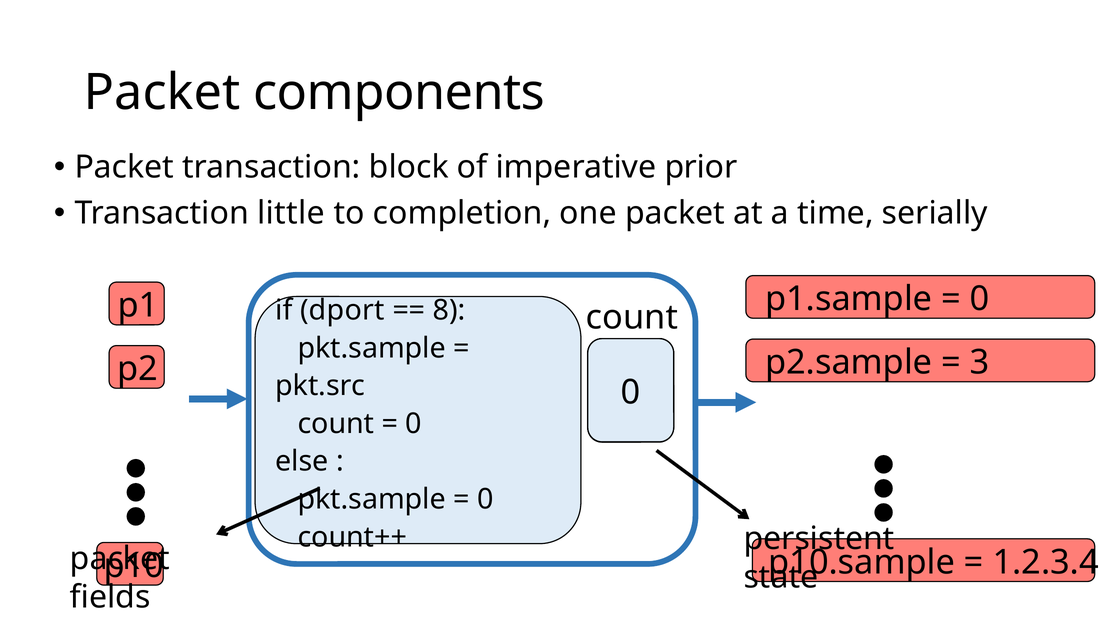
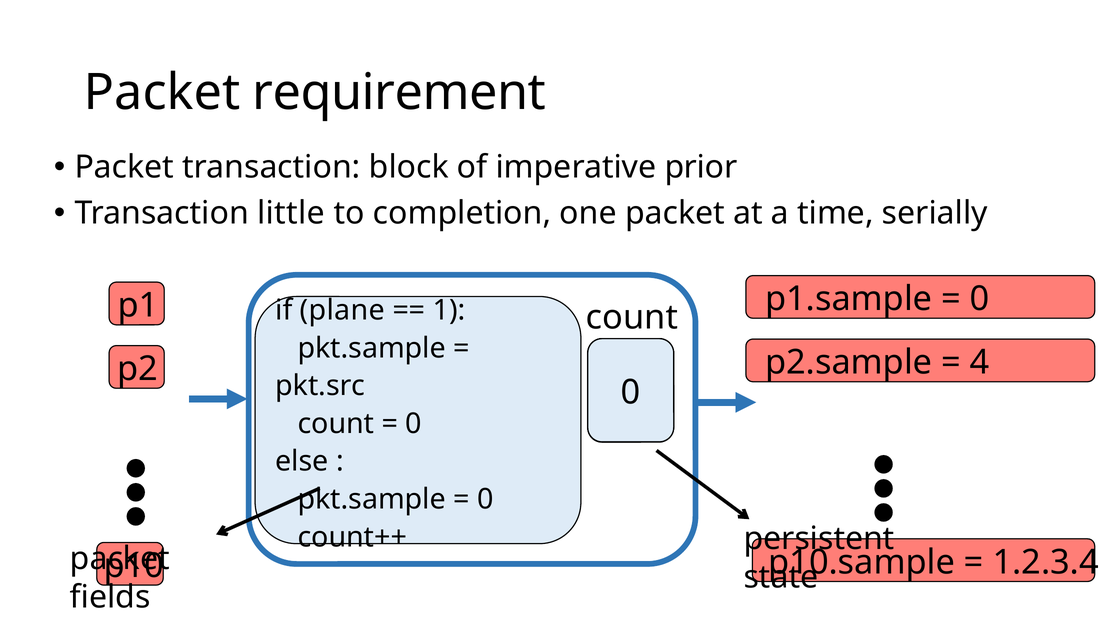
components: components -> requirement (399, 92)
dport: dport -> plane (342, 310)
8: 8 -> 1 (449, 310)
3: 3 -> 4 (980, 362)
